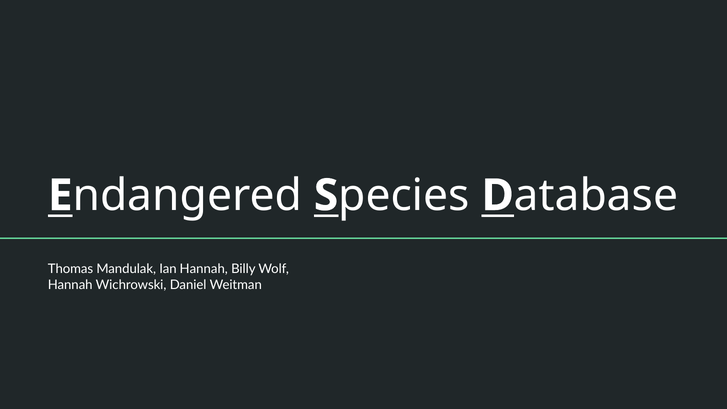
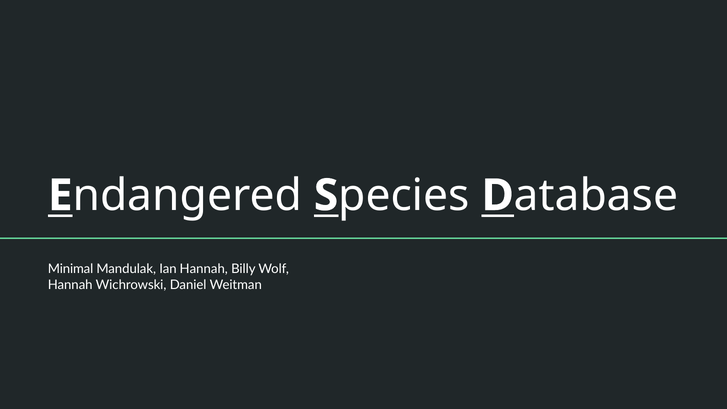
Thomas: Thomas -> Minimal (71, 269)
